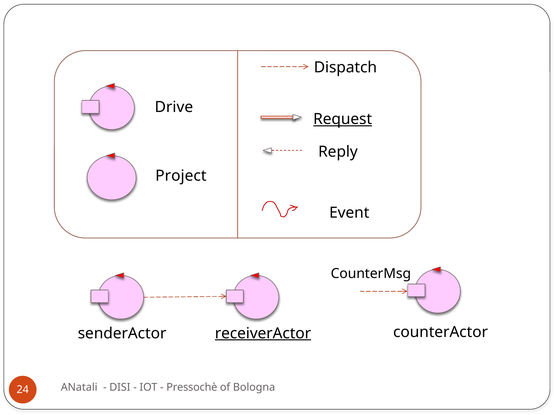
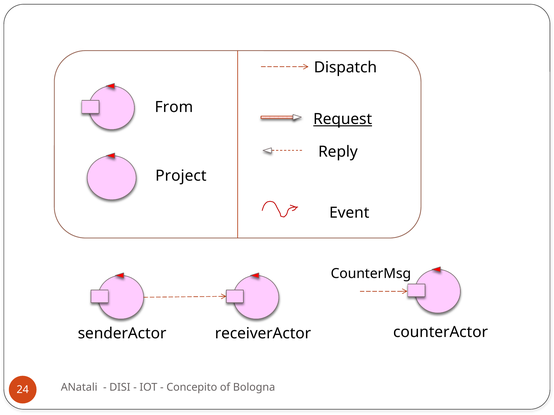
Drive: Drive -> From (174, 107)
receiverActor underline: present -> none (263, 334)
Pressochè: Pressochè -> Concepito (192, 388)
